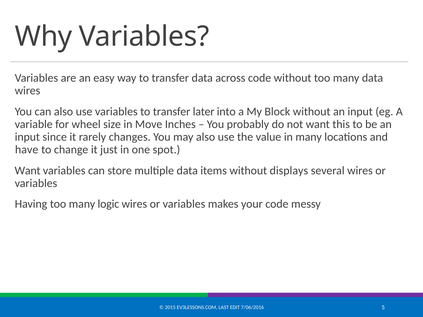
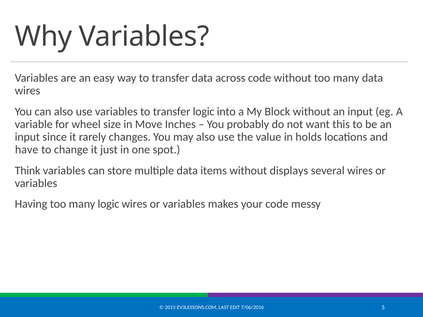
transfer later: later -> logic (204, 112)
in many: many -> holds (309, 137)
Want: Want -> Think (28, 171)
